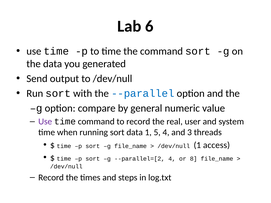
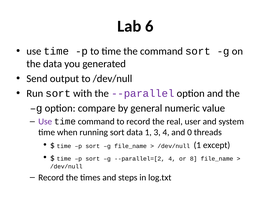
--parallel colour: blue -> purple (143, 94)
5: 5 -> 3 (157, 133)
3: 3 -> 0 (190, 133)
access: access -> except (217, 145)
